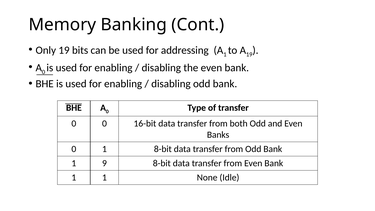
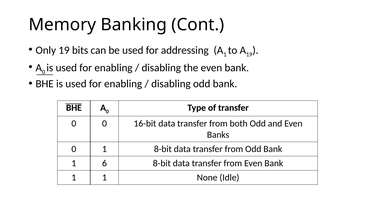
9: 9 -> 6 (104, 163)
